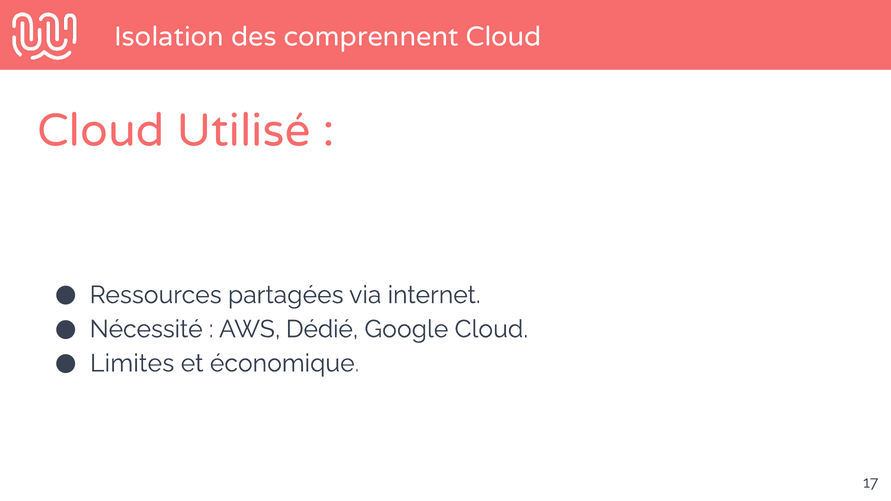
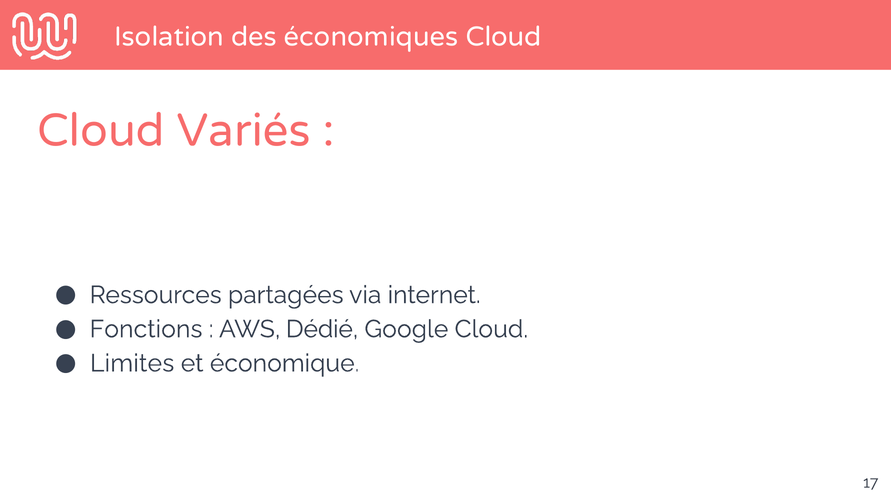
comprennent: comprennent -> économiques (371, 37)
Utilisé: Utilisé -> Variés (244, 131)
Nécessité: Nécessité -> Fonctions (146, 329)
